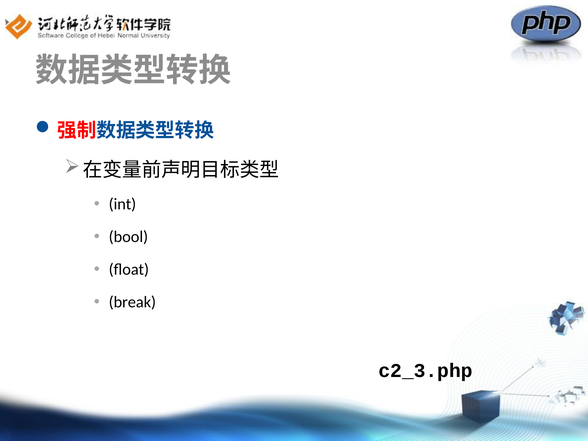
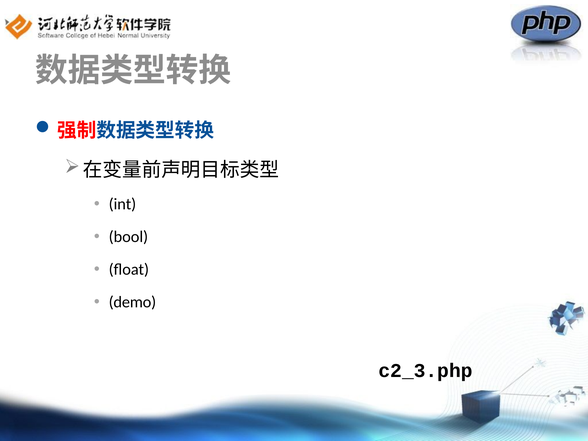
break: break -> demo (132, 302)
